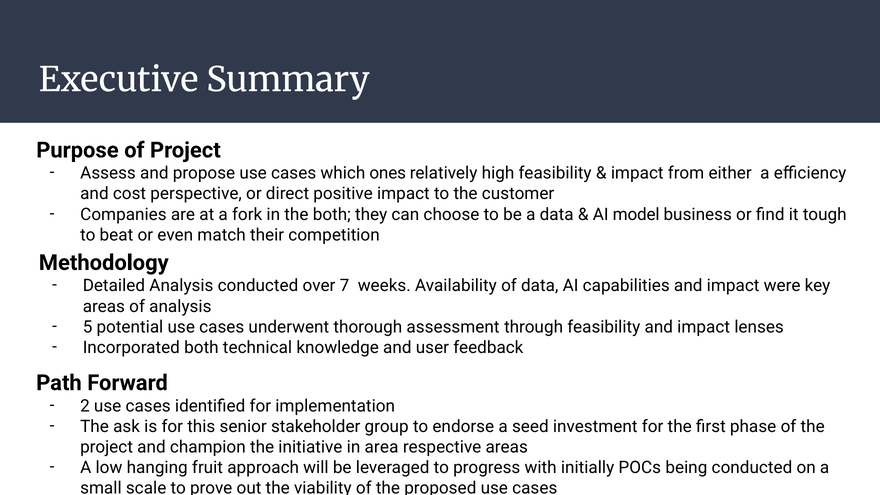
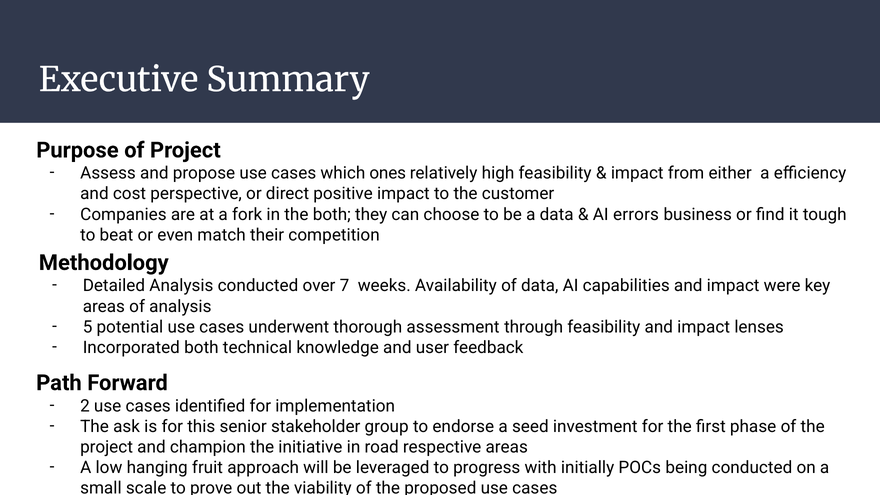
model: model -> errors (636, 214)
area: area -> road (382, 447)
